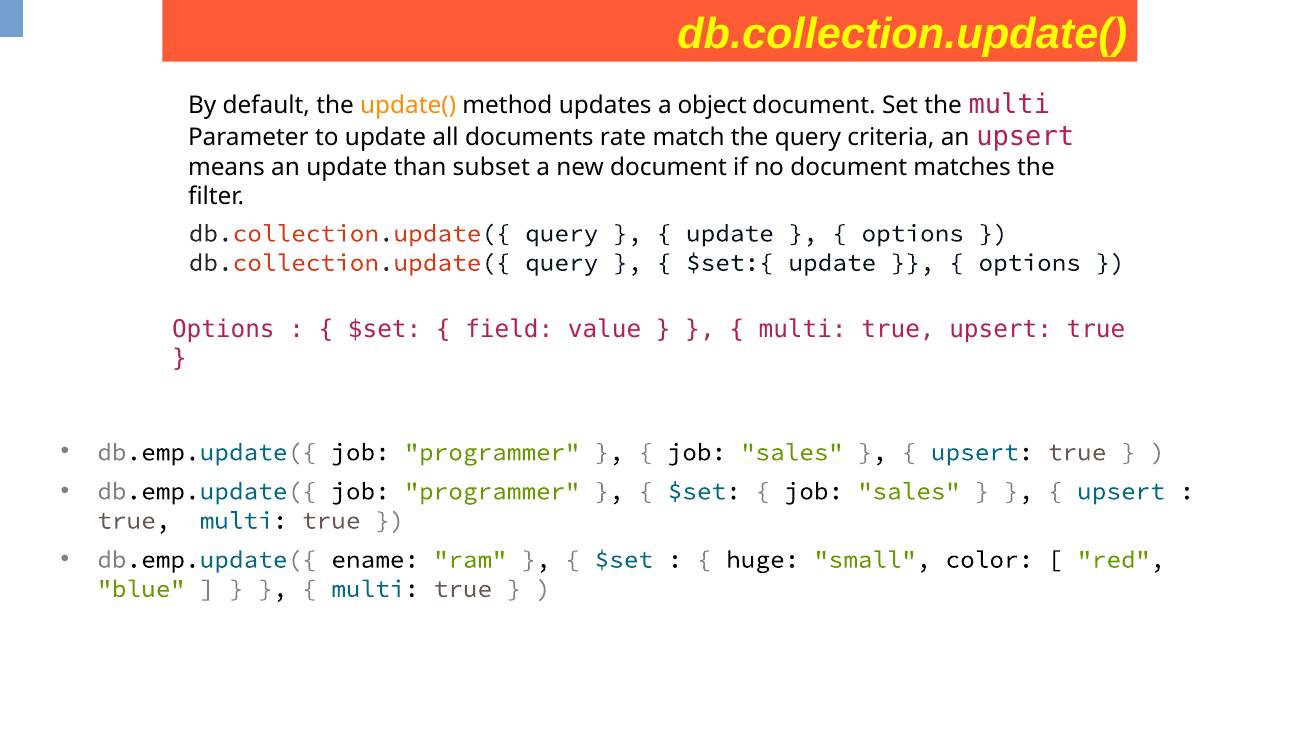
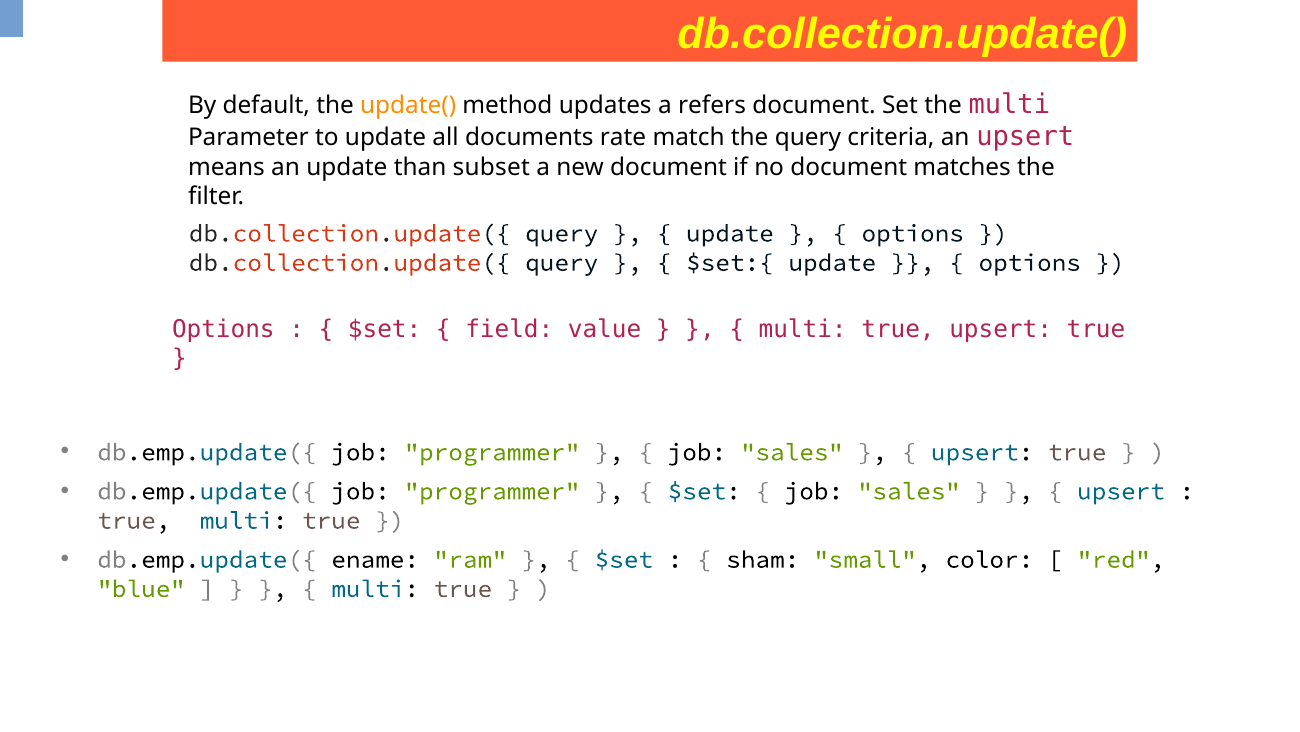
object: object -> refers (712, 105)
huge: huge -> sham (763, 559)
